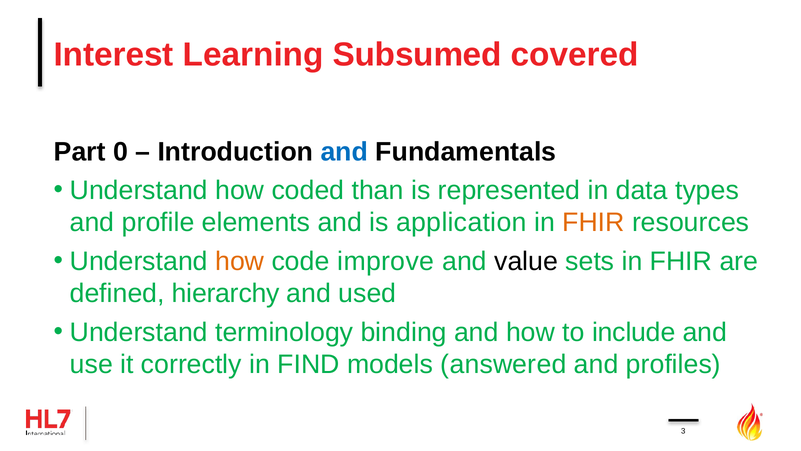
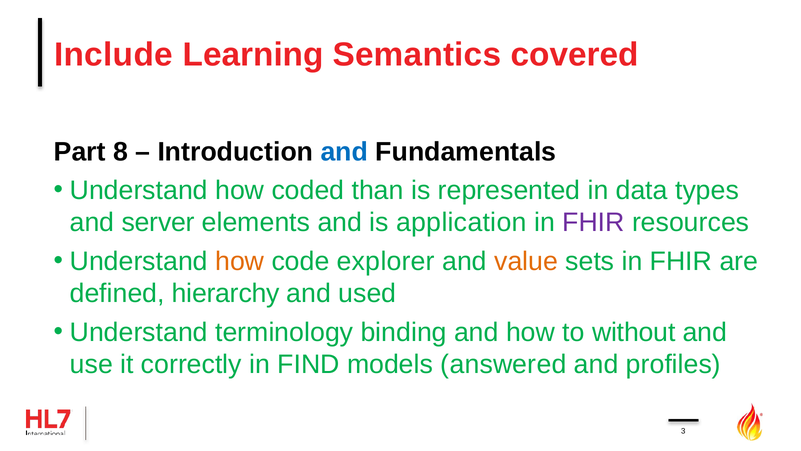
Interest: Interest -> Include (113, 55)
Subsumed: Subsumed -> Semantics (417, 55)
0: 0 -> 8 (120, 152)
profile: profile -> server (158, 222)
FHIR colour: orange -> purple (594, 222)
improve: improve -> explorer (386, 261)
value colour: black -> orange (526, 261)
include: include -> without (634, 332)
